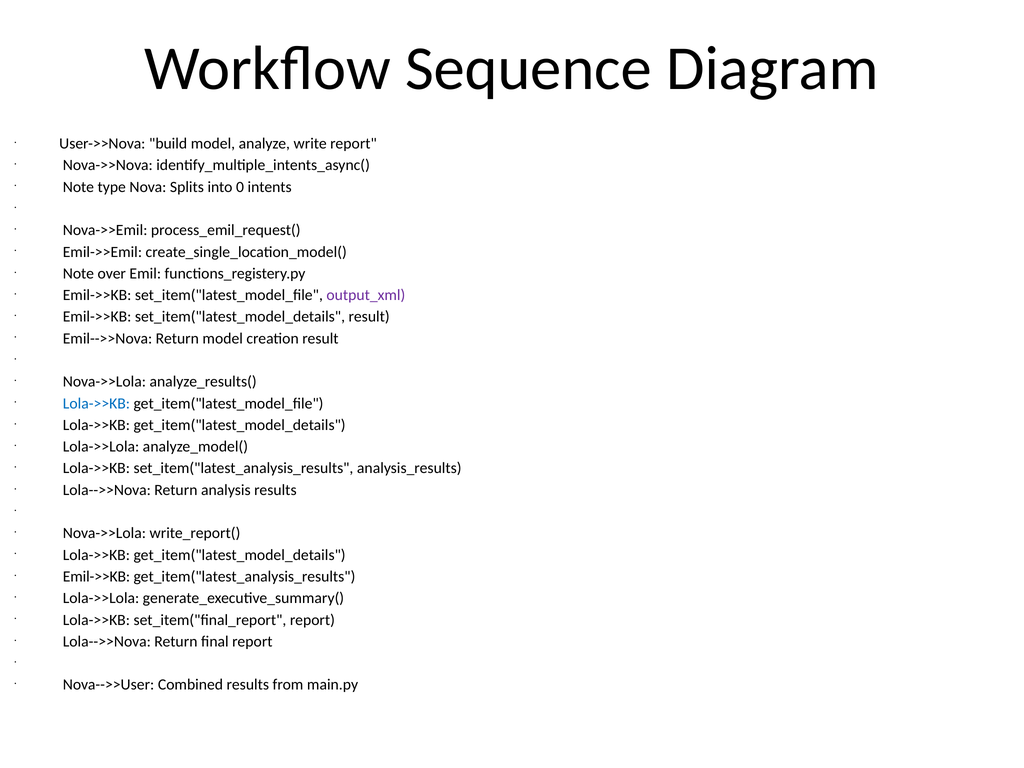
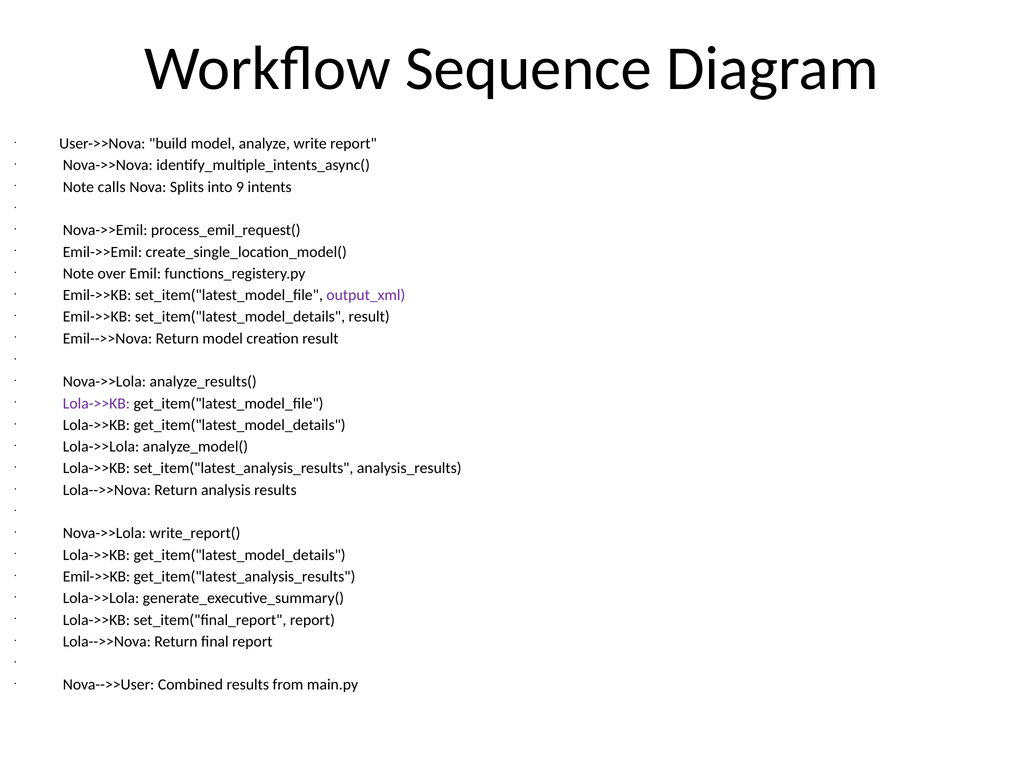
type: type -> calls (112, 187)
0: 0 -> 9 (240, 187)
Lola->>KB colour: blue -> purple (96, 403)
